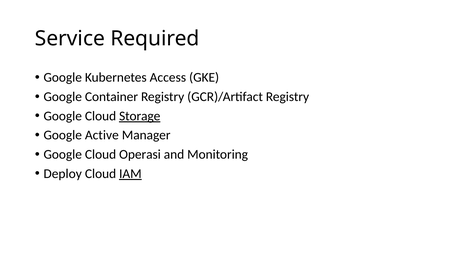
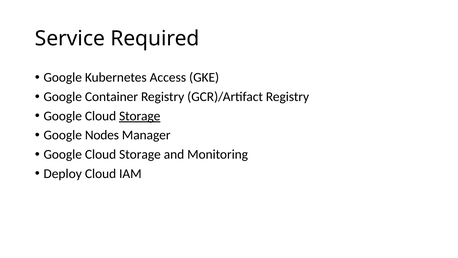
Active: Active -> Nodes (102, 135)
Operasi: Operasi -> Storage (140, 154)
IAM underline: present -> none (130, 173)
